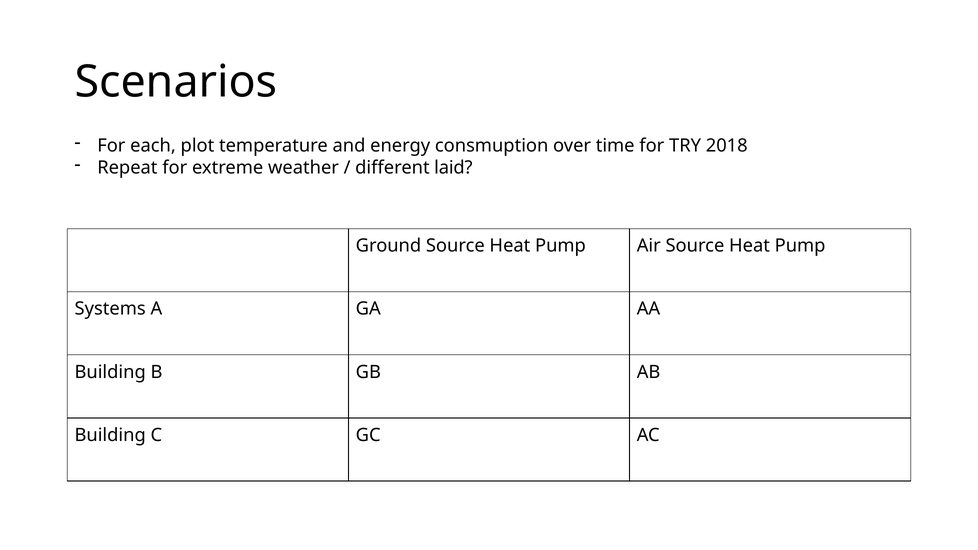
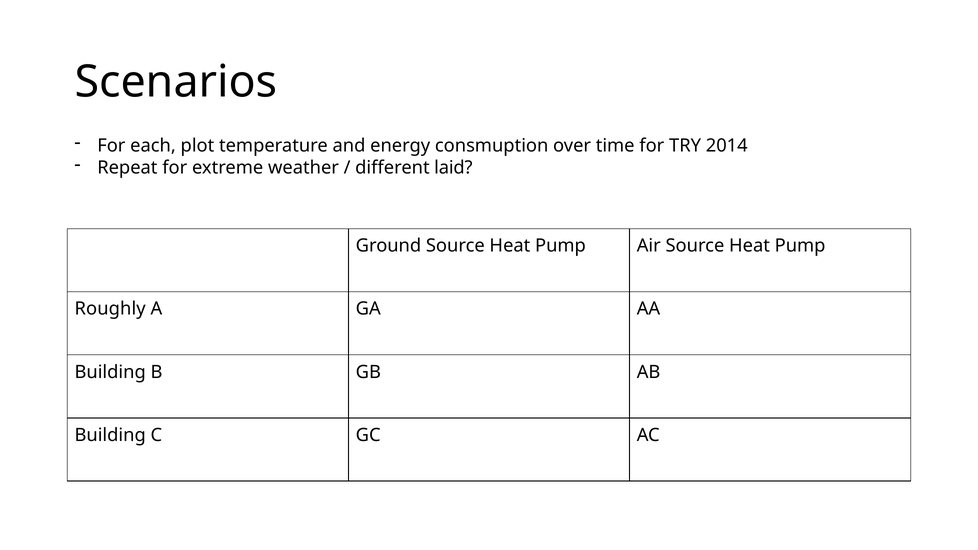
2018: 2018 -> 2014 (727, 146)
Systems: Systems -> Roughly (110, 309)
